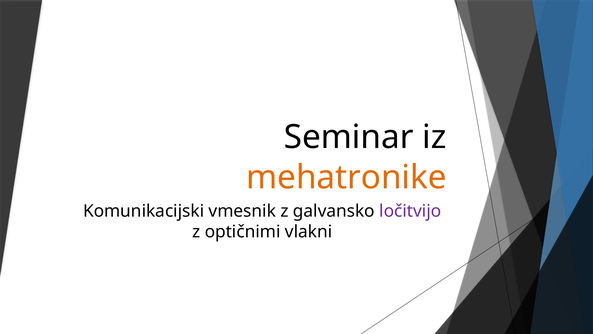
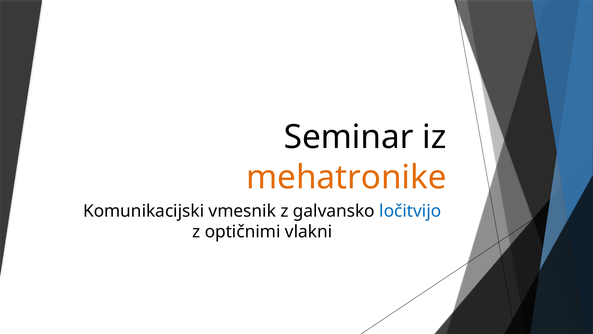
ločitvijo colour: purple -> blue (410, 211)
